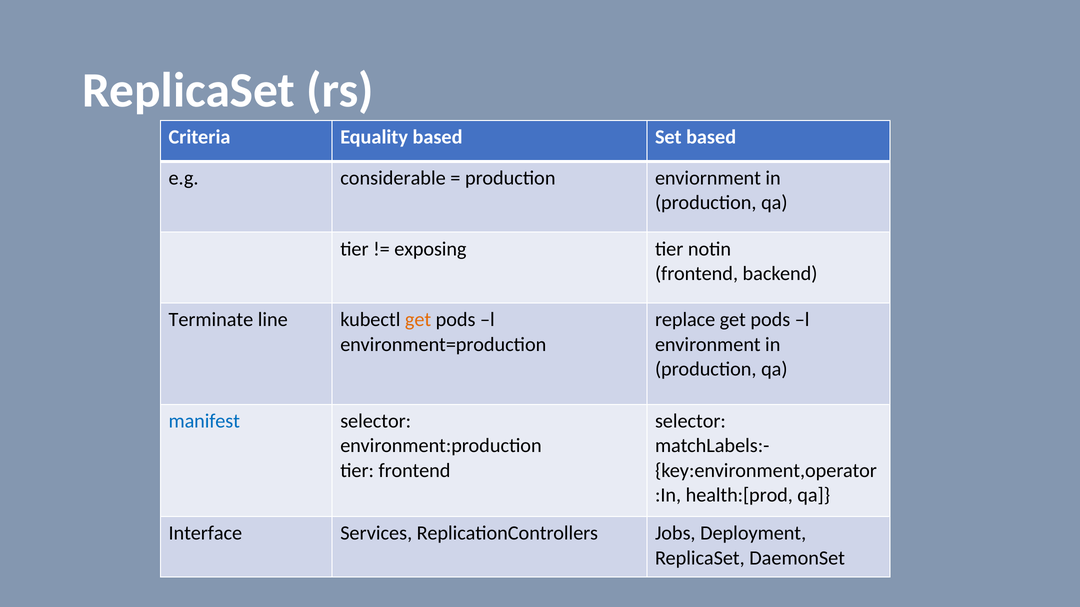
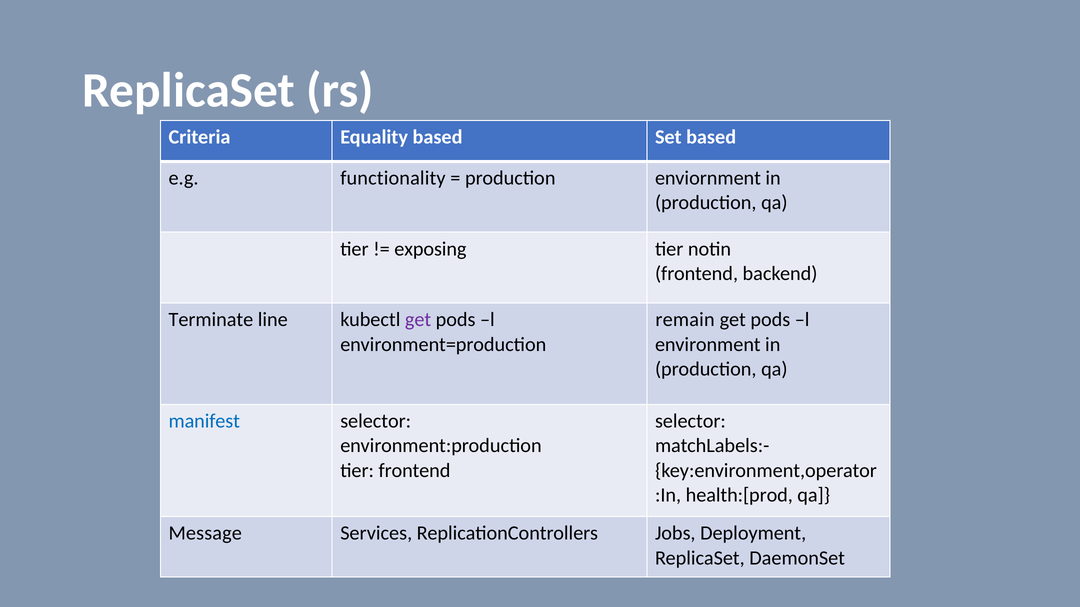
considerable: considerable -> functionality (393, 178)
get colour: orange -> purple (418, 320)
replace: replace -> remain (685, 320)
Interface: Interface -> Message (205, 534)
